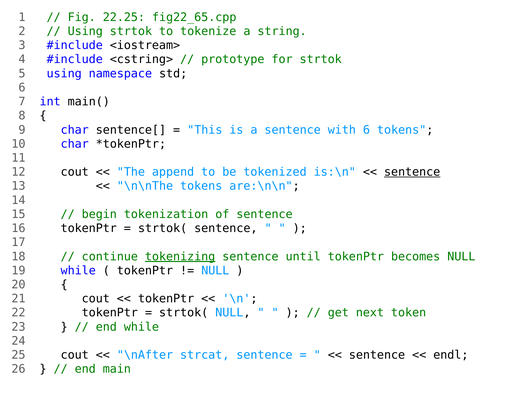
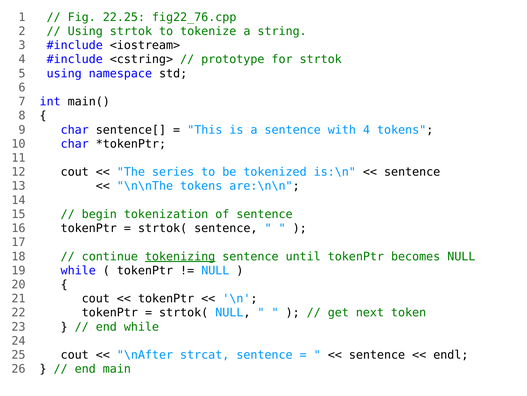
fig22_65.cpp: fig22_65.cpp -> fig22_76.cpp (194, 17)
6: 6 -> 4 (366, 130)
append: append -> series (173, 172)
sentence underline: present -> none (412, 172)
